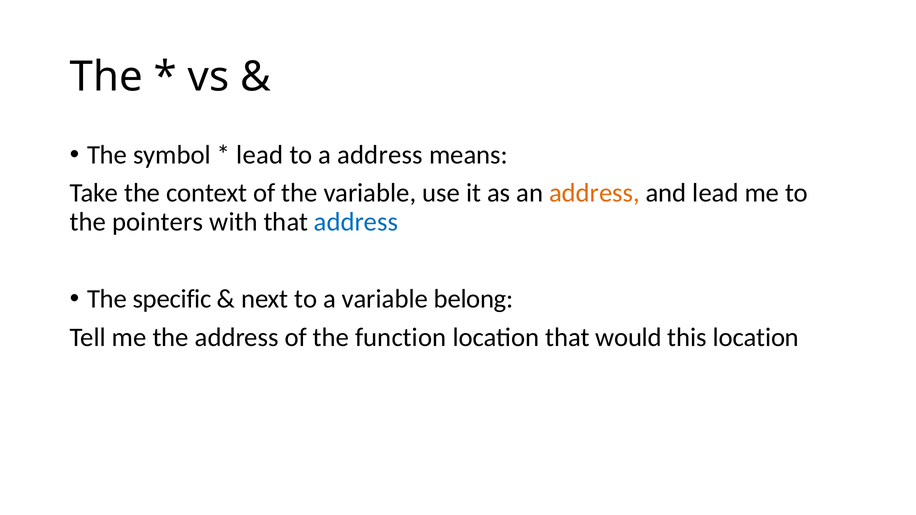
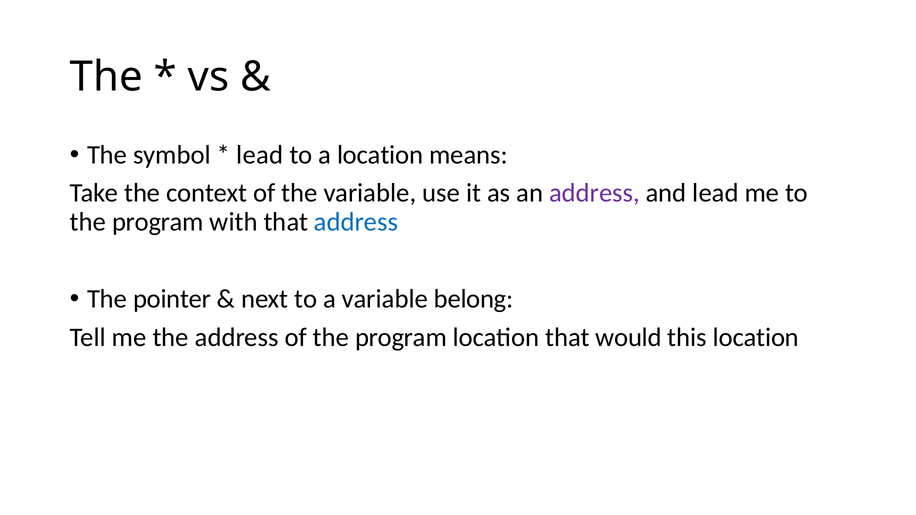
a address: address -> location (380, 155)
address colour: orange -> purple (594, 193)
pointers: pointers -> program (158, 222)
specific: specific -> pointer (172, 299)
of the function: function -> program (401, 337)
